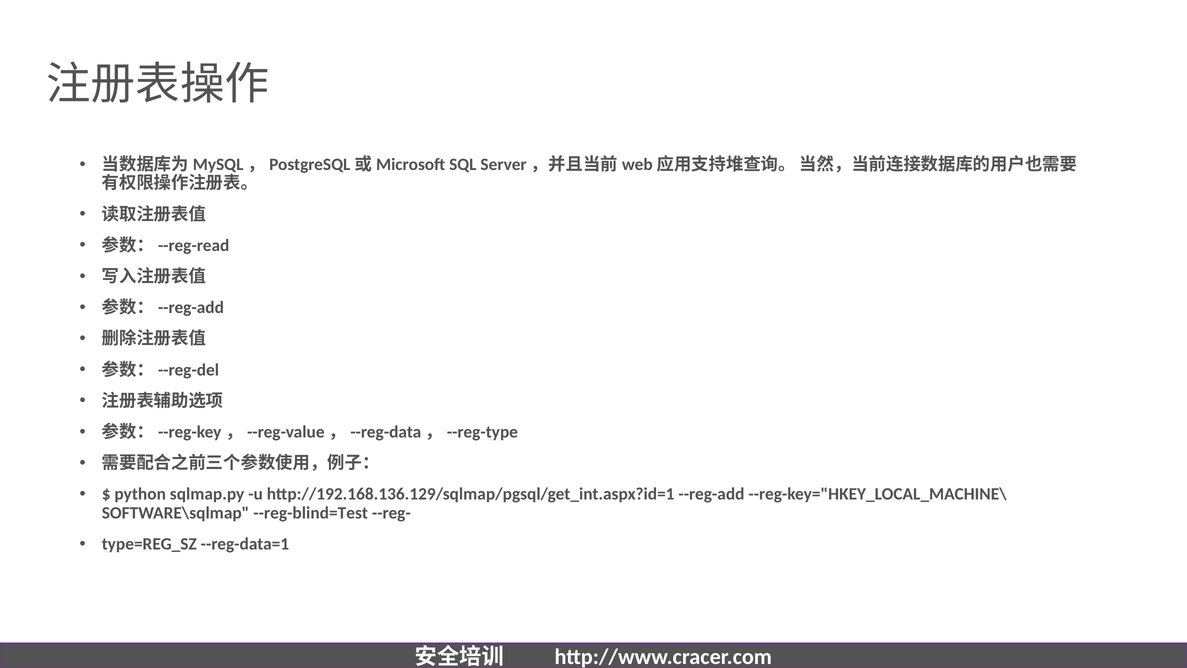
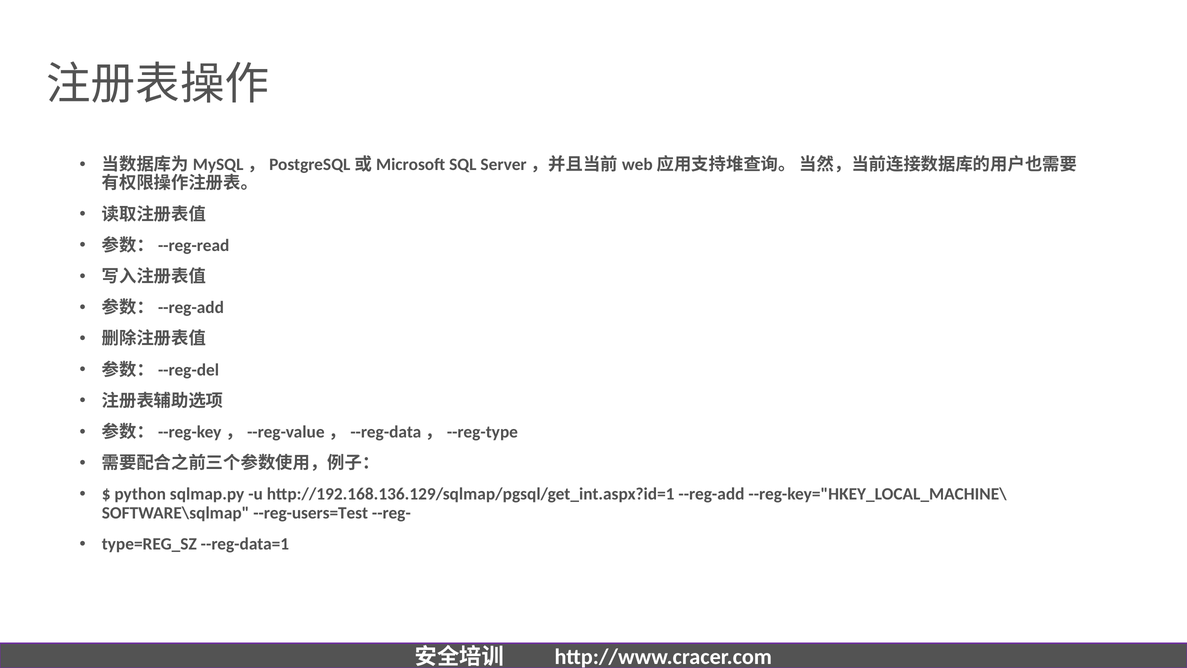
--reg-blind=Test: --reg-blind=Test -> --reg-users=Test (311, 513)
